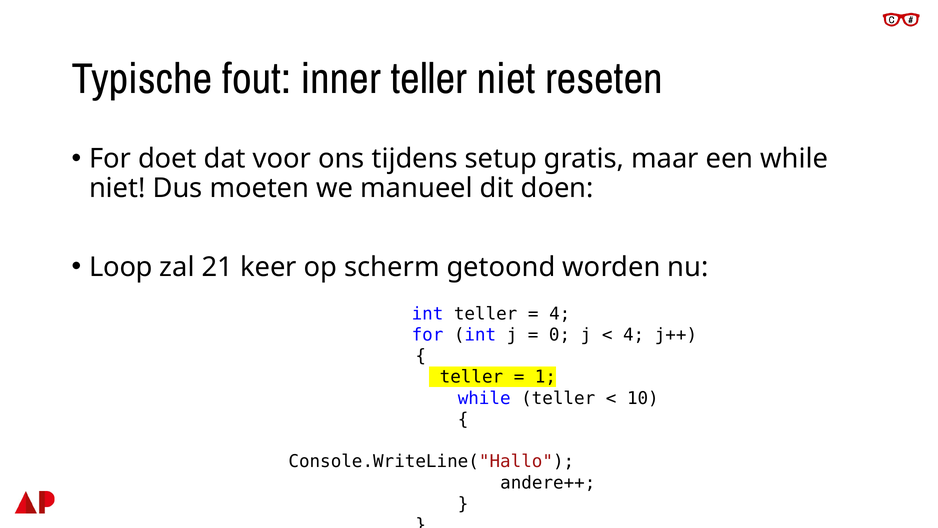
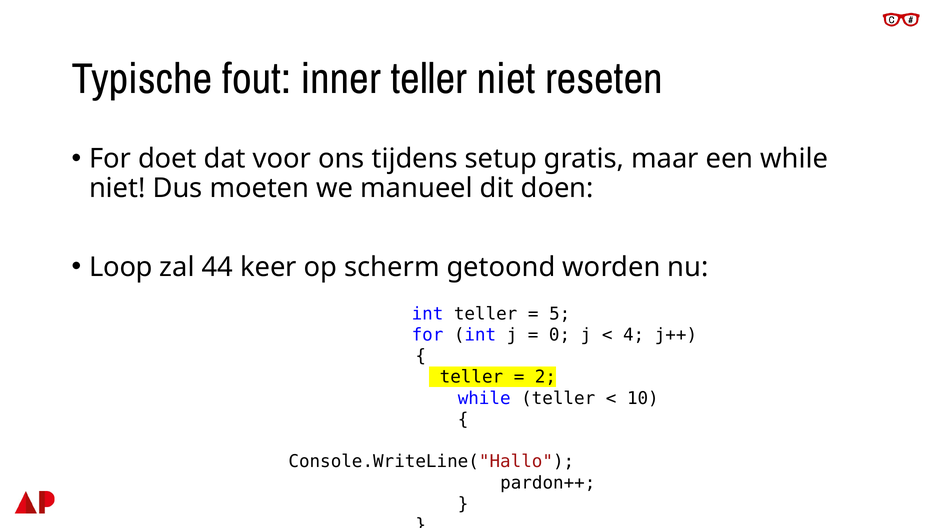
21: 21 -> 44 (217, 267)
4: 4 -> 5 (560, 314)
1: 1 -> 2 (545, 377)
andere++: andere++ -> pardon++ (548, 482)
